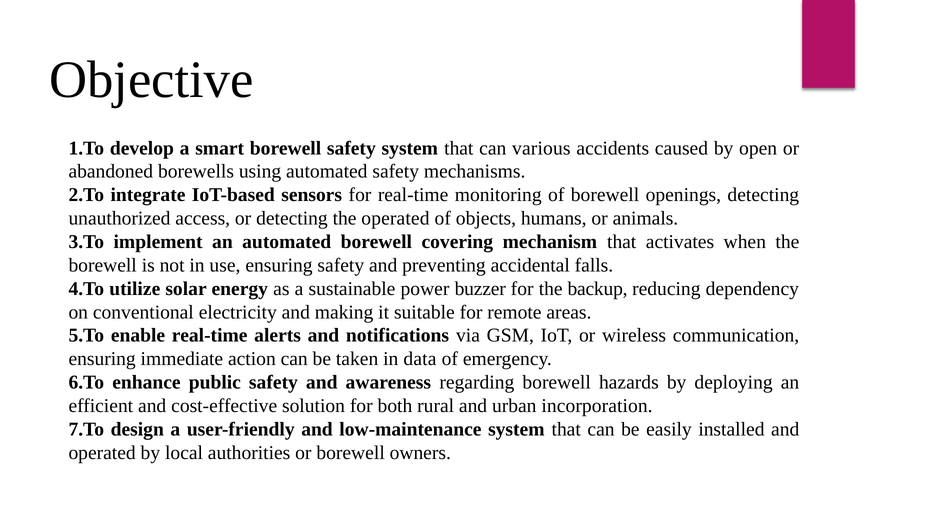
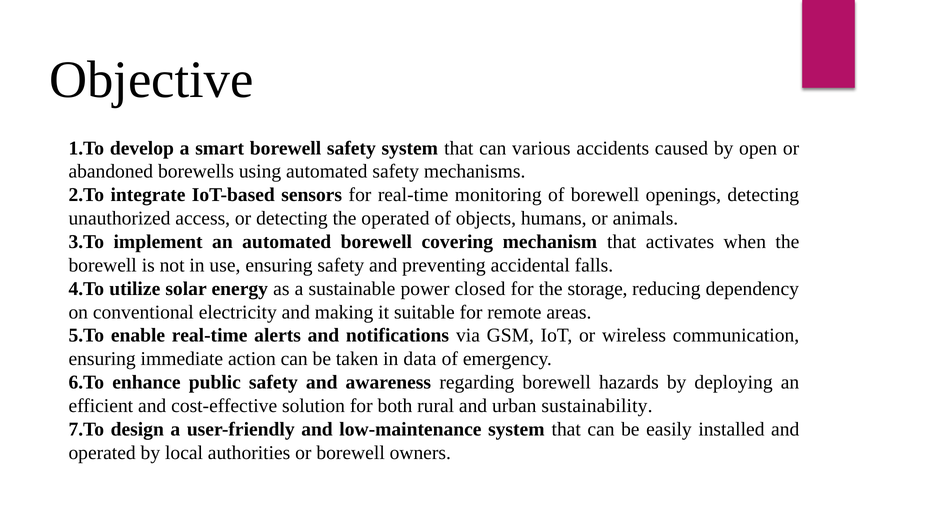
buzzer: buzzer -> closed (480, 289)
backup: backup -> storage (598, 289)
incorporation: incorporation -> sustainability (597, 406)
